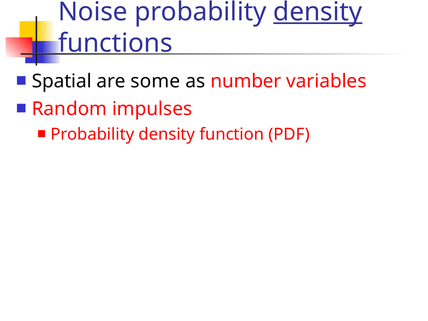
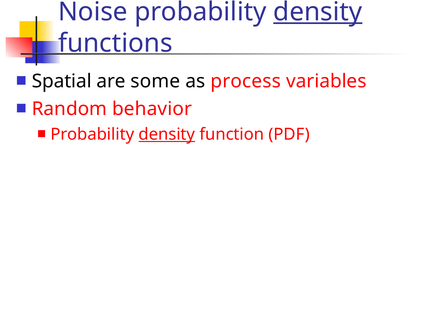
number: number -> process (246, 81)
impulses: impulses -> behavior (152, 109)
density underline: none -> present (167, 134)
